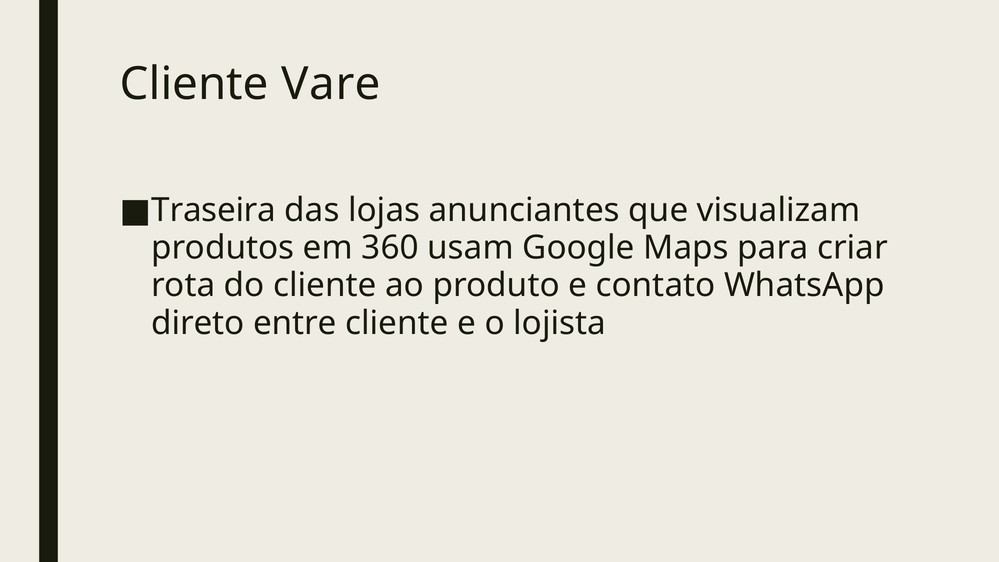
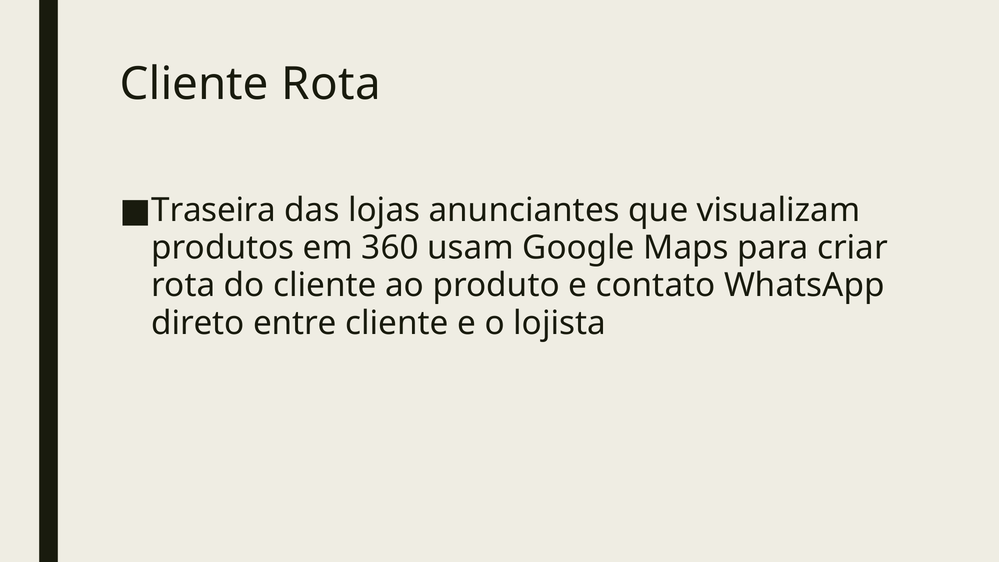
Cliente Vare: Vare -> Rota (331, 84)
